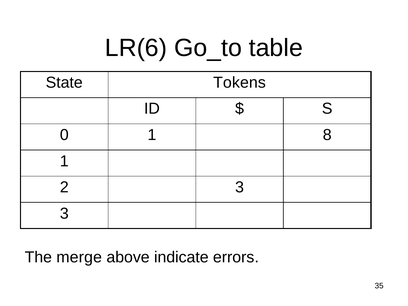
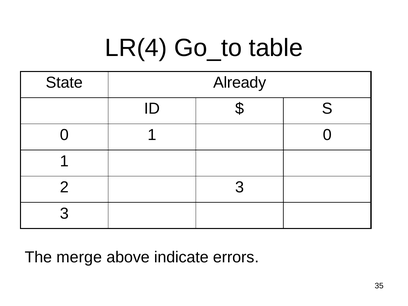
LR(6: LR(6 -> LR(4 (136, 48)
Tokens: Tokens -> Already (240, 83)
1 8: 8 -> 0 (327, 135)
